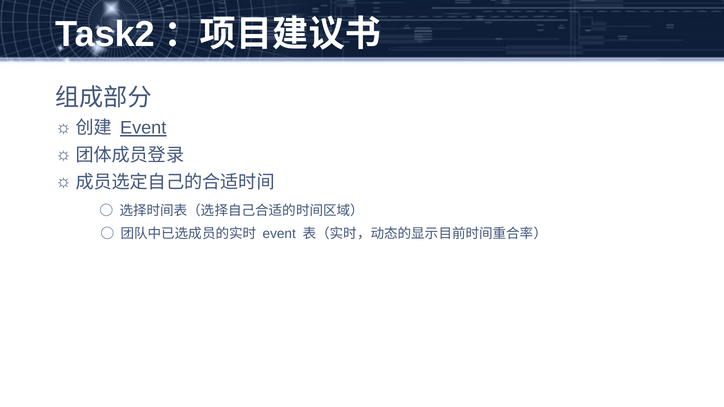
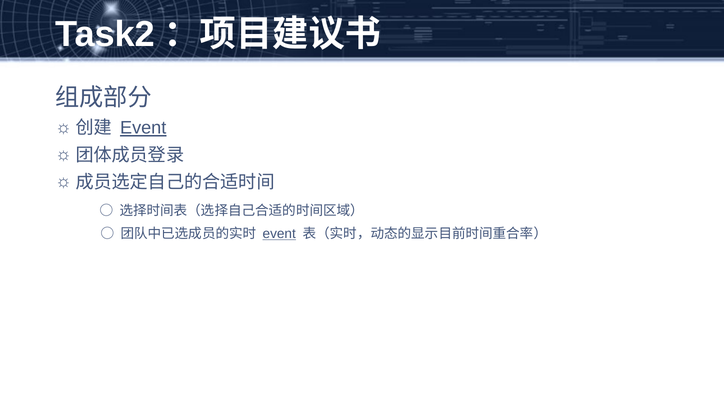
event underline: none -> present (279, 234)
